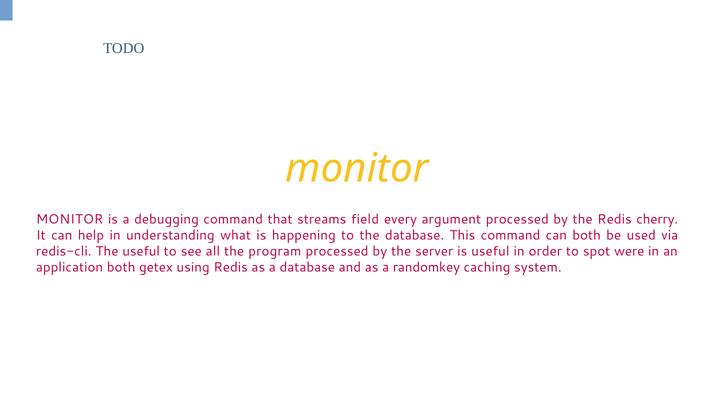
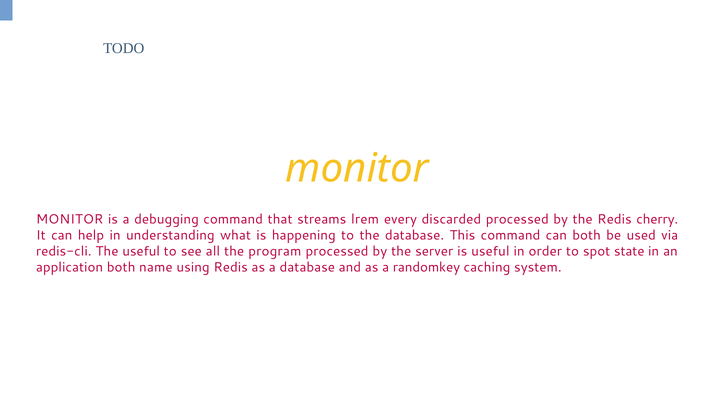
field: field -> lrem (365, 219)
argument: argument -> discarded (451, 219)
were: were -> state (629, 251)
getex: getex -> name (156, 267)
